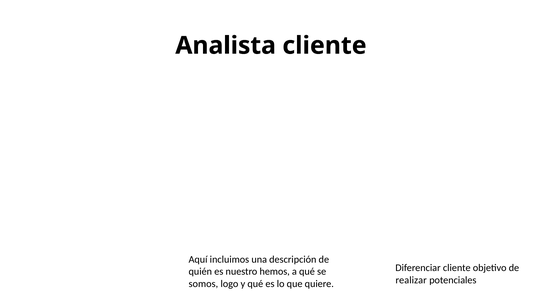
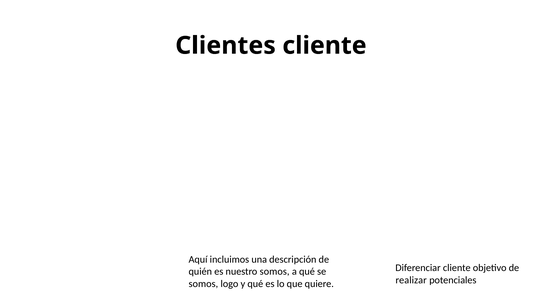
Analista: Analista -> Clientes (226, 46)
nuestro hemos: hemos -> somos (275, 271)
